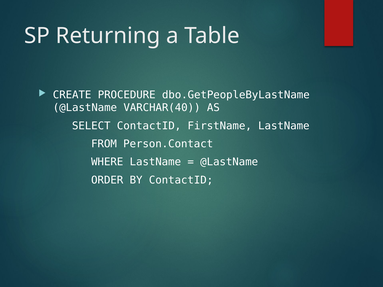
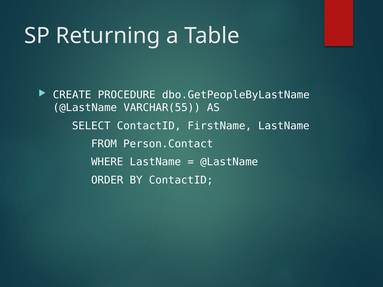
VARCHAR(40: VARCHAR(40 -> VARCHAR(55 (162, 108)
